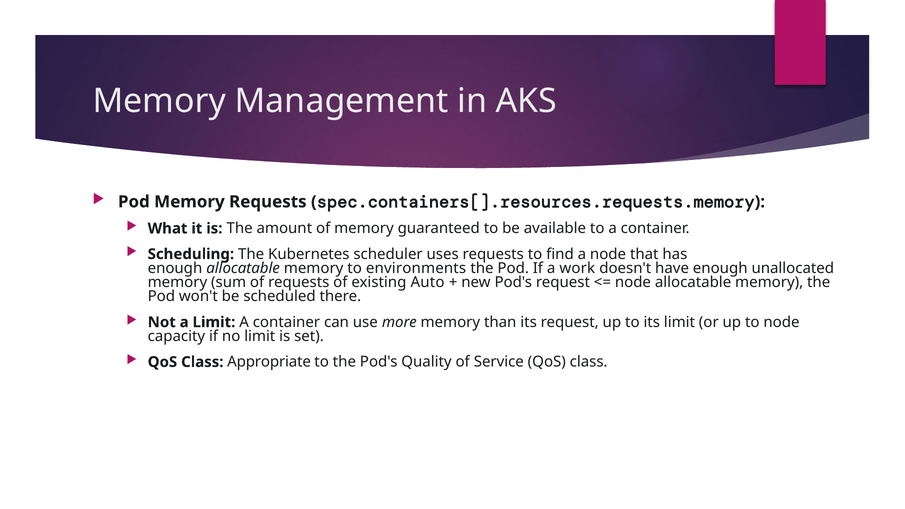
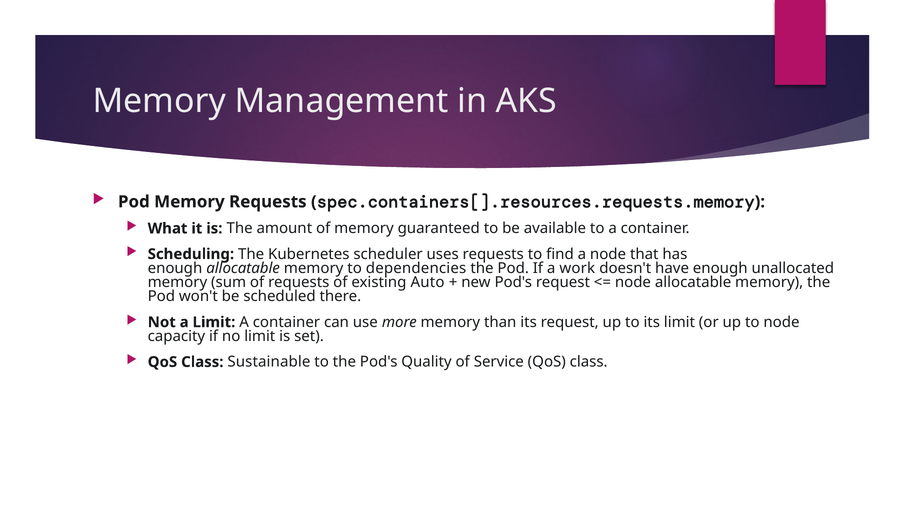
environments: environments -> dependencies (416, 268)
Appropriate: Appropriate -> Sustainable (269, 362)
